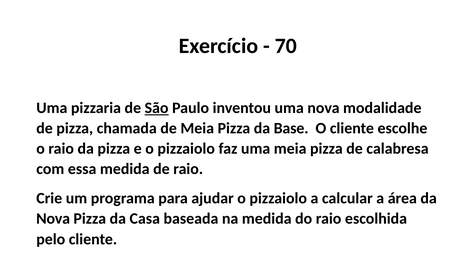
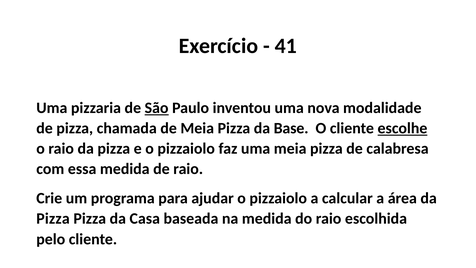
70: 70 -> 41 (286, 46)
escolhe underline: none -> present (402, 128)
Nova: Nova -> Pizza (53, 219)
